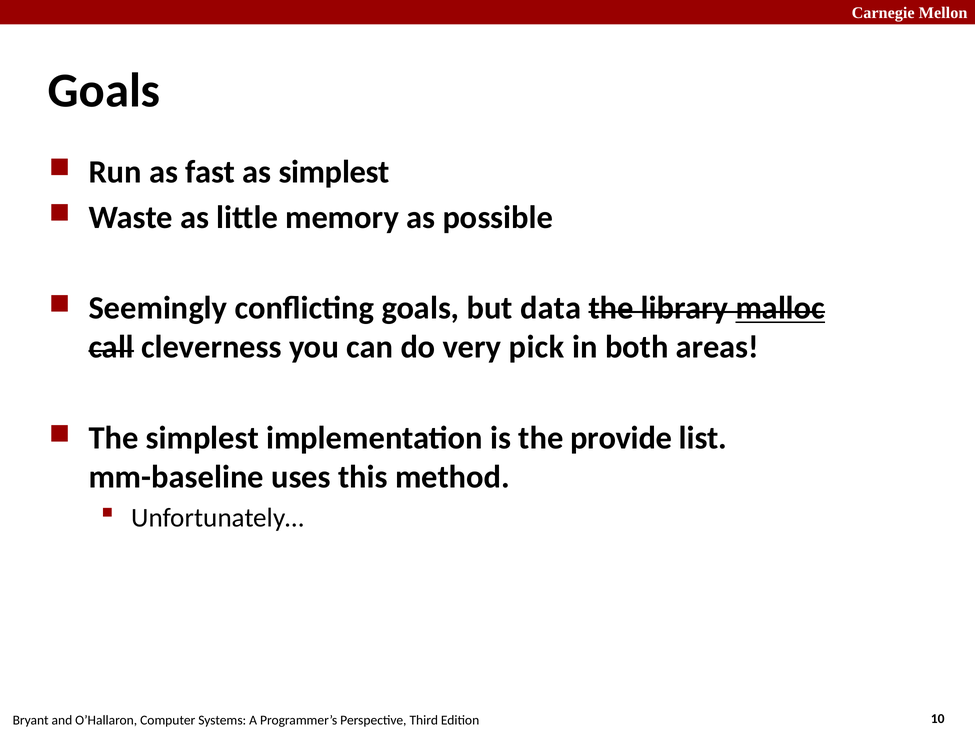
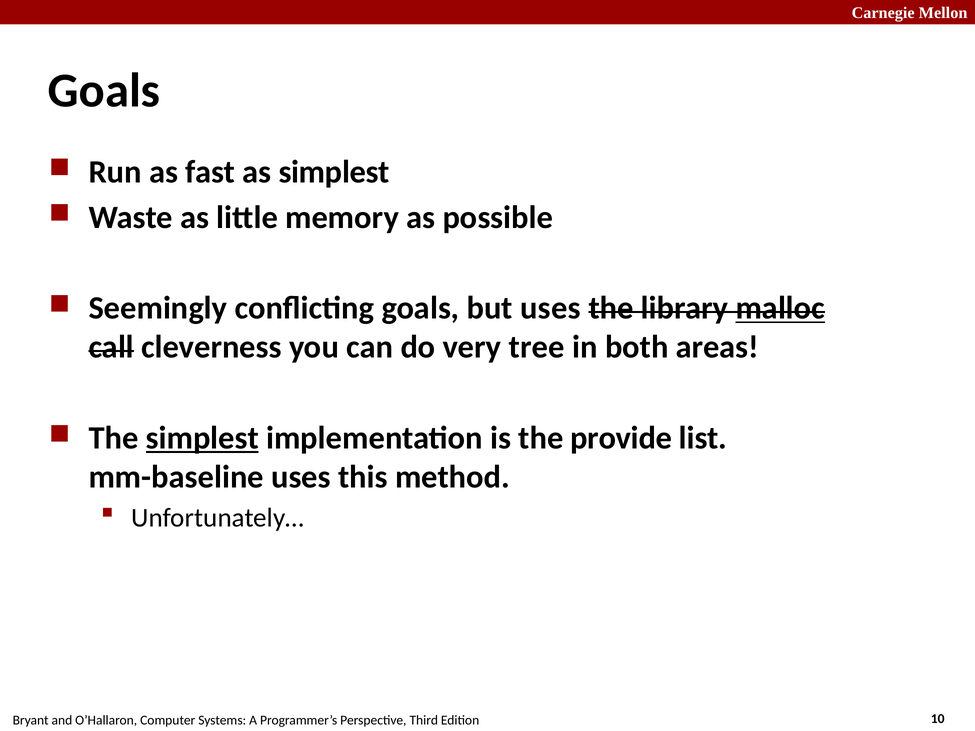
but data: data -> uses (550, 308)
pick: pick -> tree (537, 347)
simplest underline: none -> present (202, 438)
